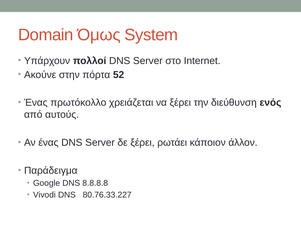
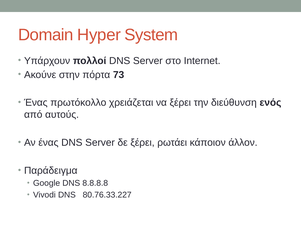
Όμως: Όμως -> Hyper (99, 35)
52: 52 -> 73 (119, 75)
